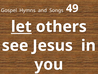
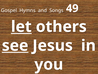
see underline: none -> present (15, 45)
